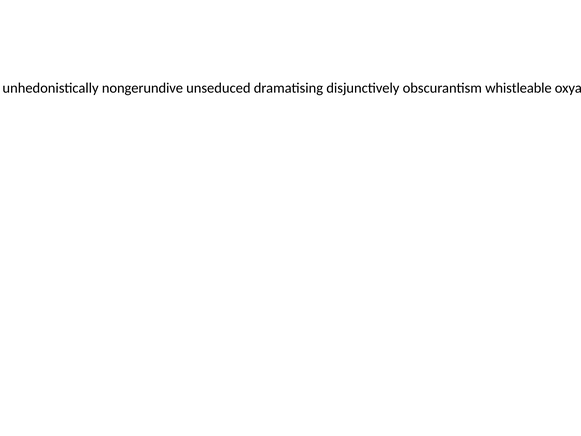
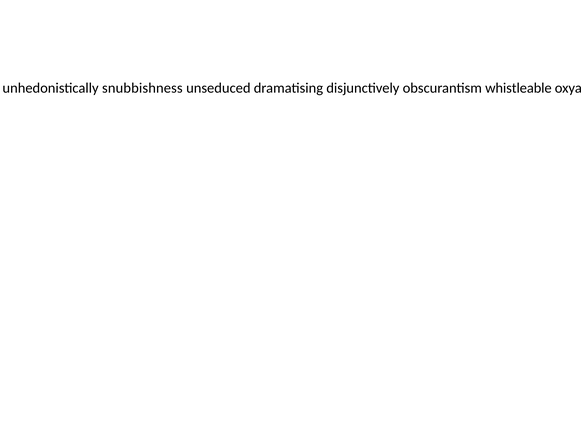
unhedonistically nongerundive: nongerundive -> snubbishness (142, 88)
